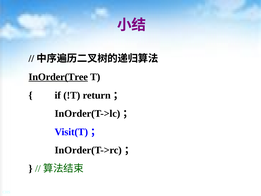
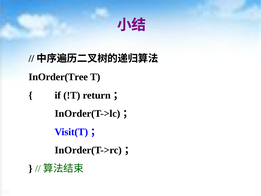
InOrder(Tree underline: present -> none (58, 77)
